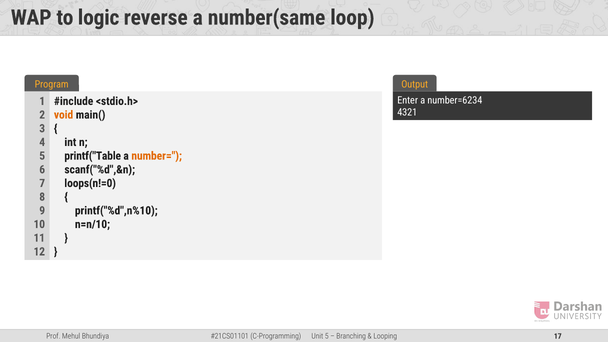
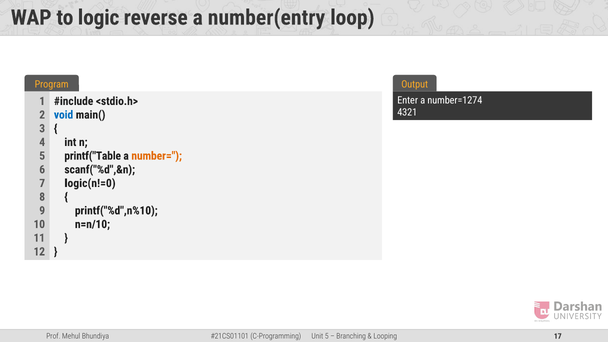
number(same: number(same -> number(entry (266, 18)
number=6234: number=6234 -> number=1274 (455, 100)
void colour: orange -> blue (64, 115)
loops(n!=0: loops(n!=0 -> logic(n!=0 (90, 183)
